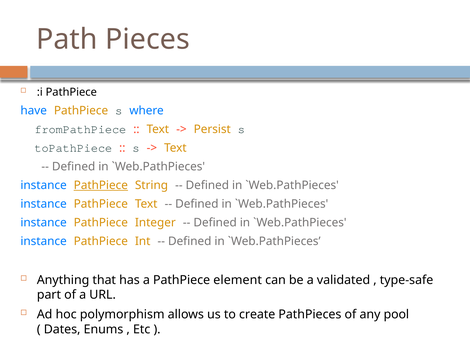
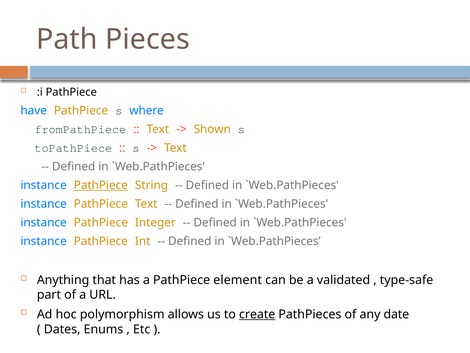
Persist: Persist -> Shown (212, 129)
create underline: none -> present (257, 314)
pool: pool -> date (396, 314)
